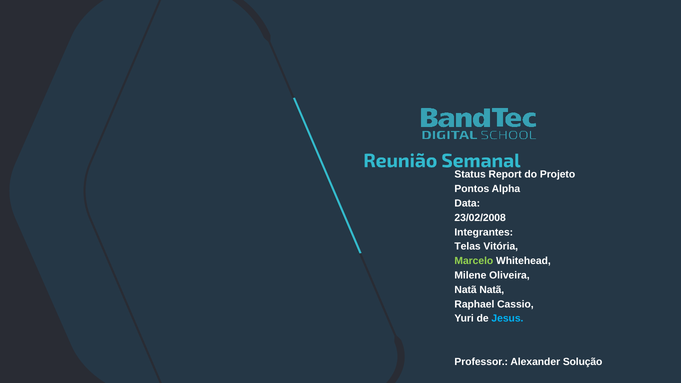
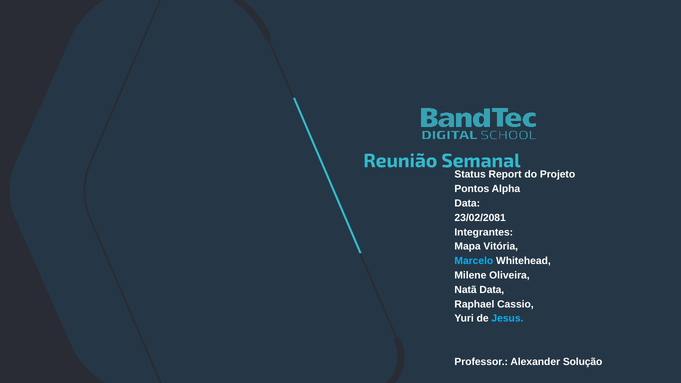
23/02/2008: 23/02/2008 -> 23/02/2081 (480, 218)
Telas: Telas -> Mapa (468, 247)
Marcelo colour: light green -> light blue (474, 261)
Natã Natã: Natã -> Data (492, 290)
